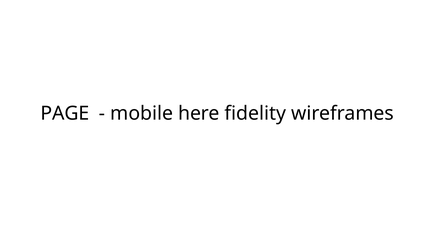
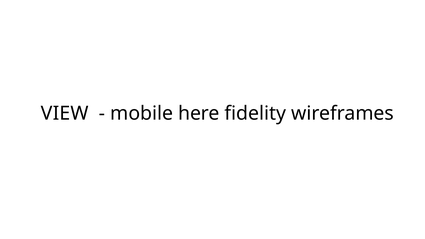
PAGE: PAGE -> VIEW (65, 113)
